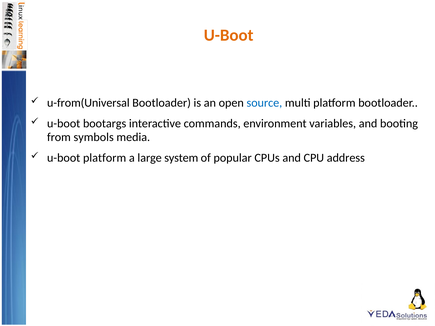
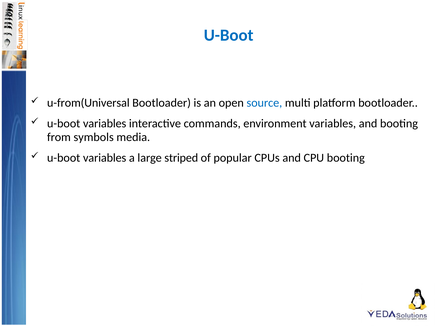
U-Boot colour: orange -> blue (229, 35)
bootargs: bootargs -> variables (105, 124)
platform: platform -> variables (105, 158)
system: system -> striped (181, 158)
CPU address: address -> booting (346, 158)
